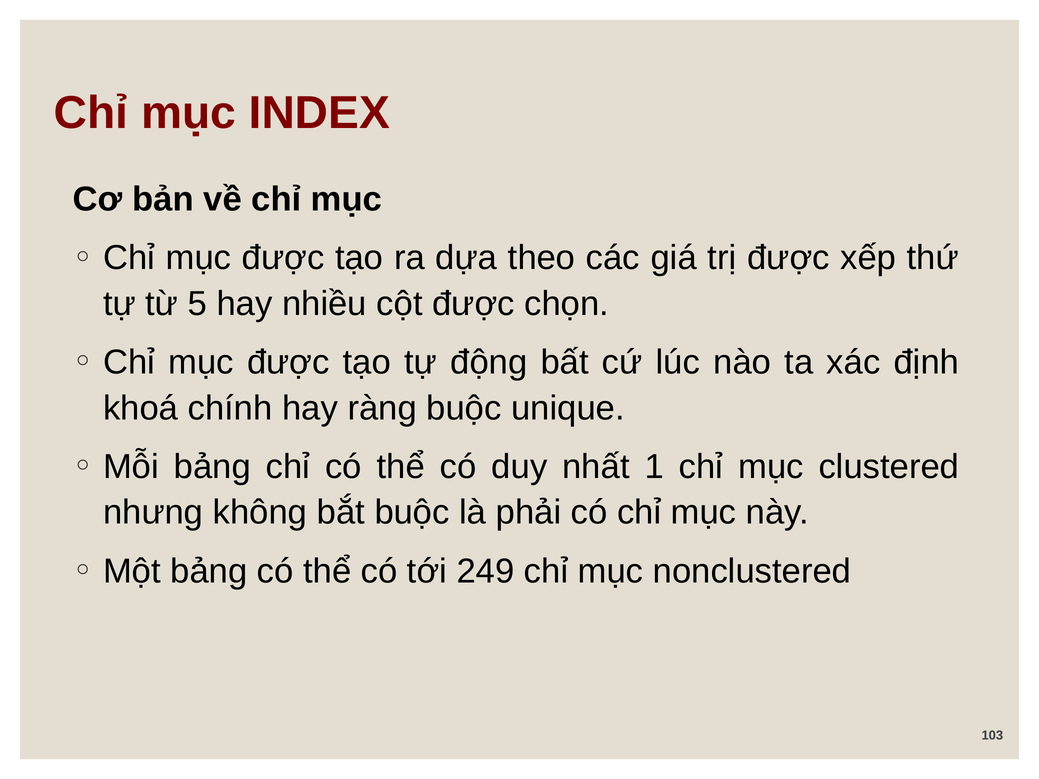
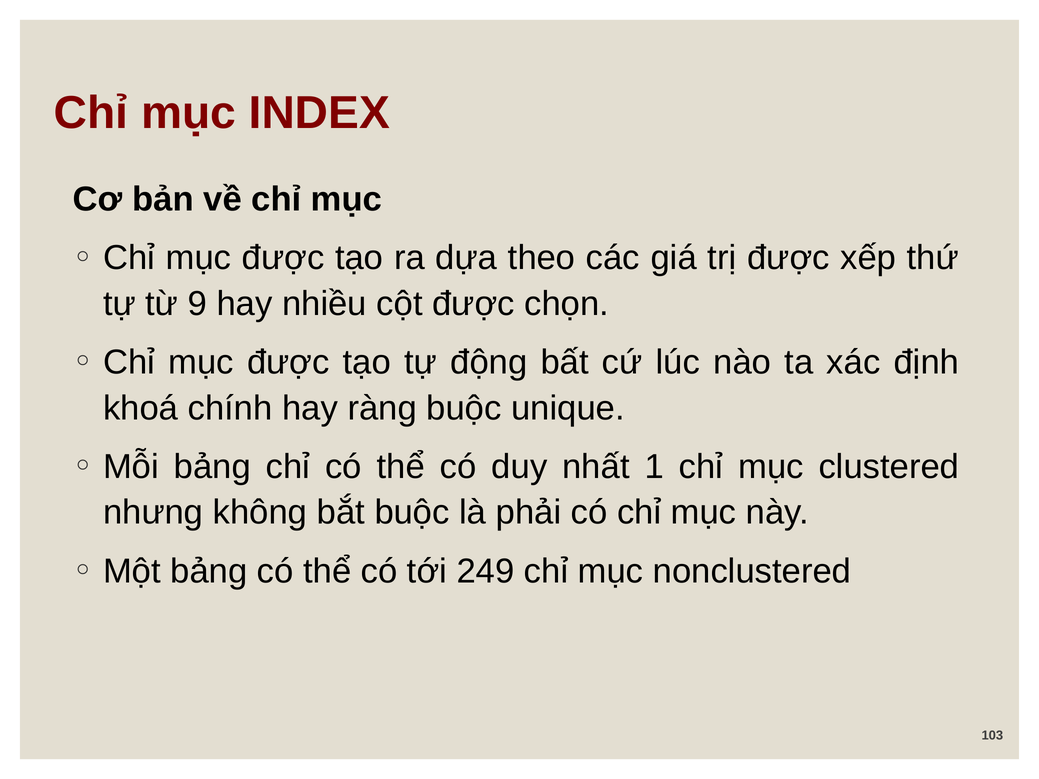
5: 5 -> 9 (197, 304)
